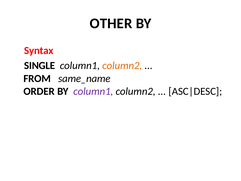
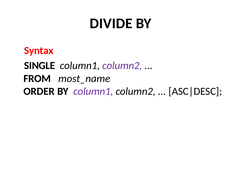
OTHER: OTHER -> DIVIDE (111, 23)
column2 colour: orange -> purple (122, 66)
same_name: same_name -> most_name (84, 78)
